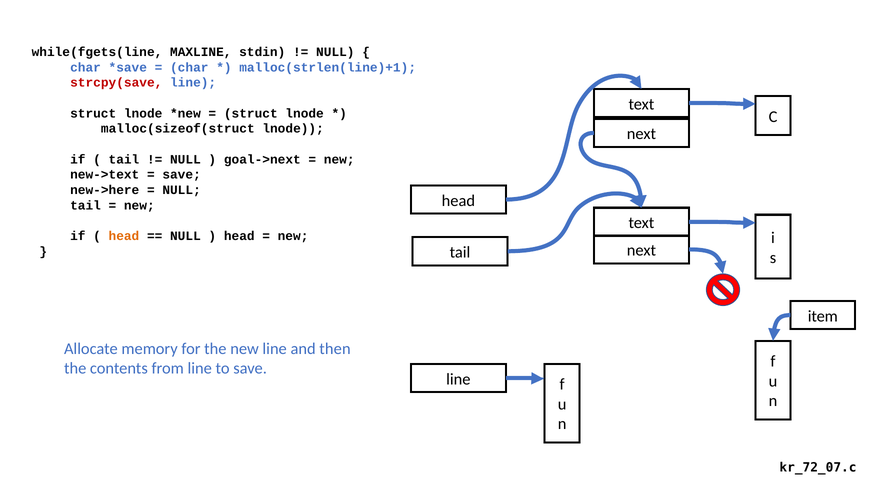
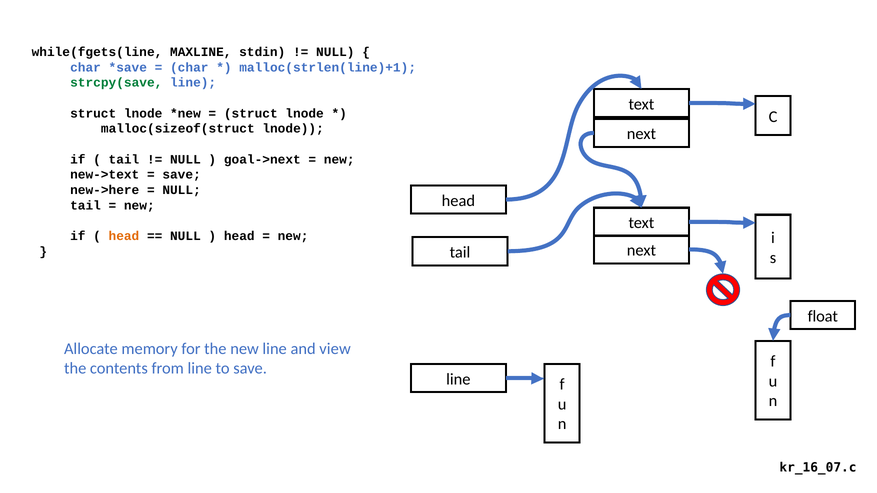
strcpy(save colour: red -> green (116, 83)
item: item -> float (823, 316)
then: then -> view (335, 349)
kr_72_07.c: kr_72_07.c -> kr_16_07.c (818, 468)
